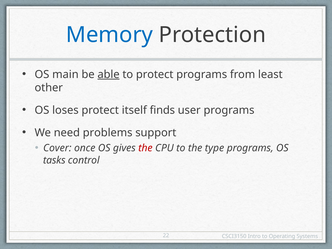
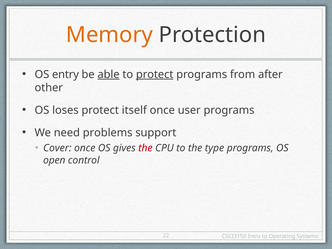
Memory colour: blue -> orange (109, 35)
main: main -> entry (65, 74)
protect underline: none -> present (155, 74)
least: least -> after (270, 74)
itself finds: finds -> once (162, 110)
tasks: tasks -> open (54, 160)
